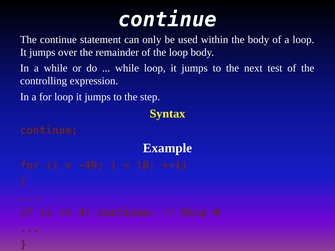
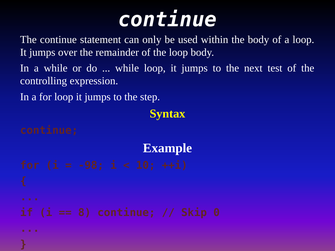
-49: -49 -> -98 (91, 165)
4: 4 -> 8 (85, 213)
